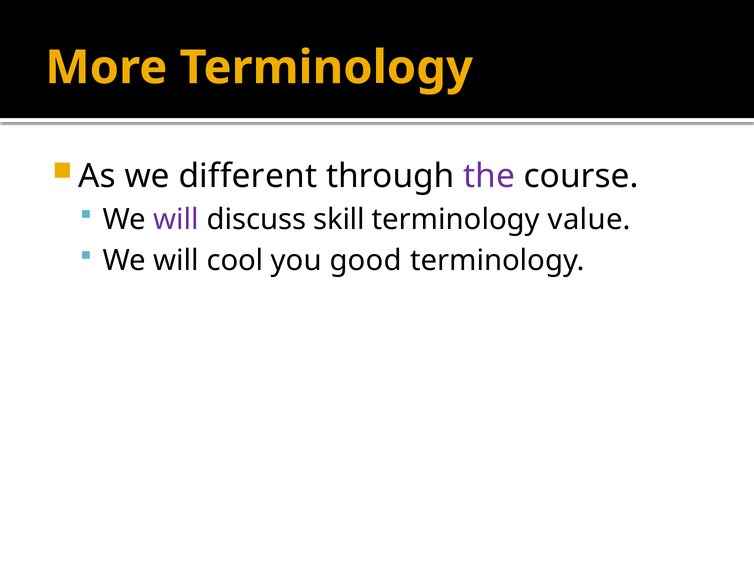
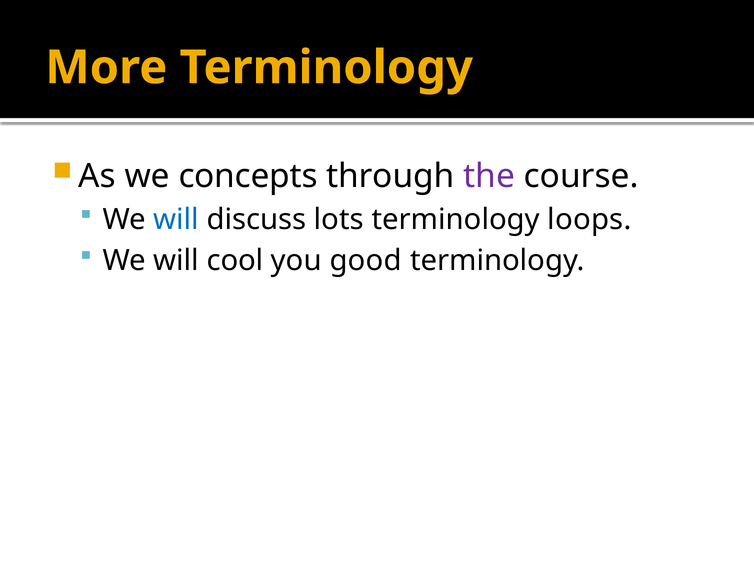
different: different -> concepts (248, 176)
will colour: purple -> blue (176, 220)
skill: skill -> lots (339, 220)
value: value -> loops (589, 220)
